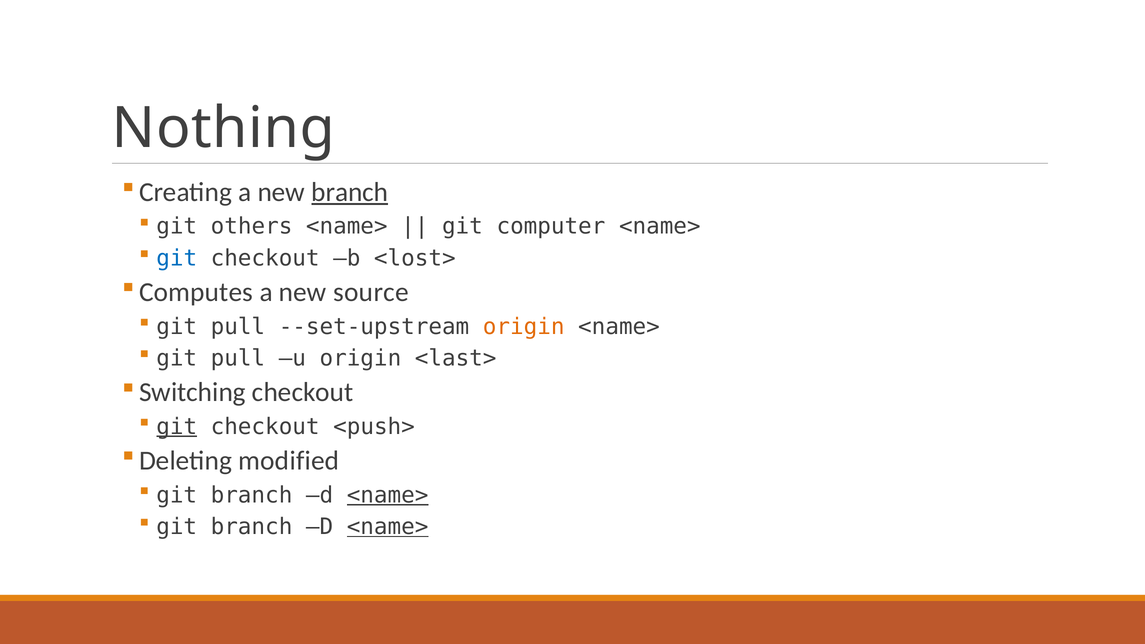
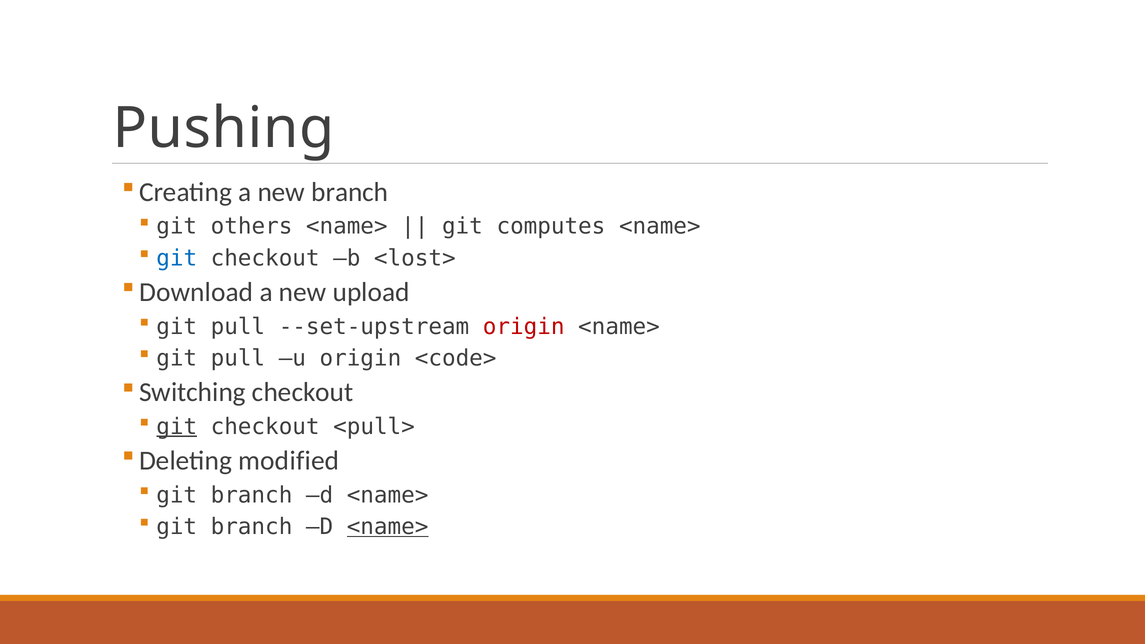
Nothing: Nothing -> Pushing (223, 128)
branch underline: present -> none (350, 192)
computer: computer -> computes (551, 227)
Computes: Computes -> Download (196, 292)
source: source -> upload (371, 292)
origin colour: orange -> red (524, 327)
<last>: <last> -> <code> (456, 358)
<push>: <push> -> <pull> (374, 427)
<name> underline: present -> none (388, 495)
